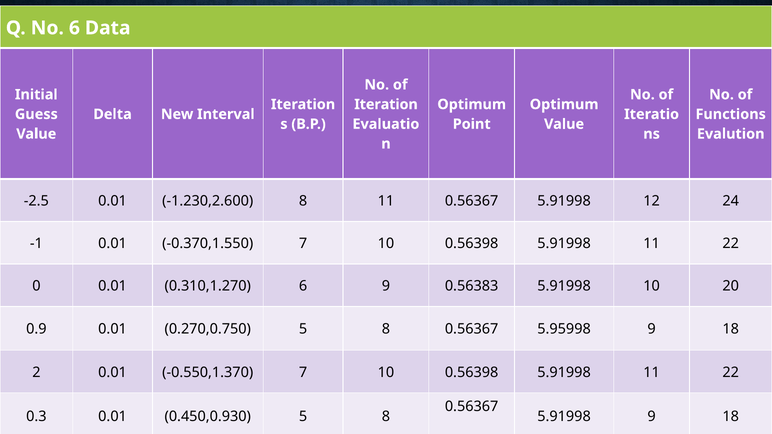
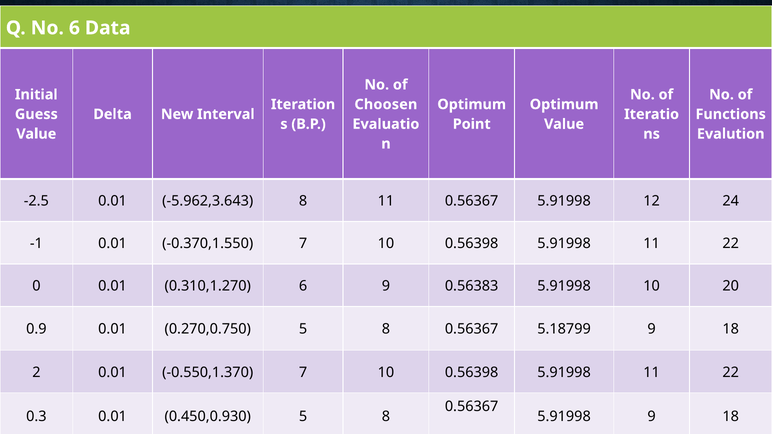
Iteration: Iteration -> Choosen (386, 104)
-1.230,2.600: -1.230,2.600 -> -5.962,3.643 (208, 201)
5.95998: 5.95998 -> 5.18799 (564, 329)
